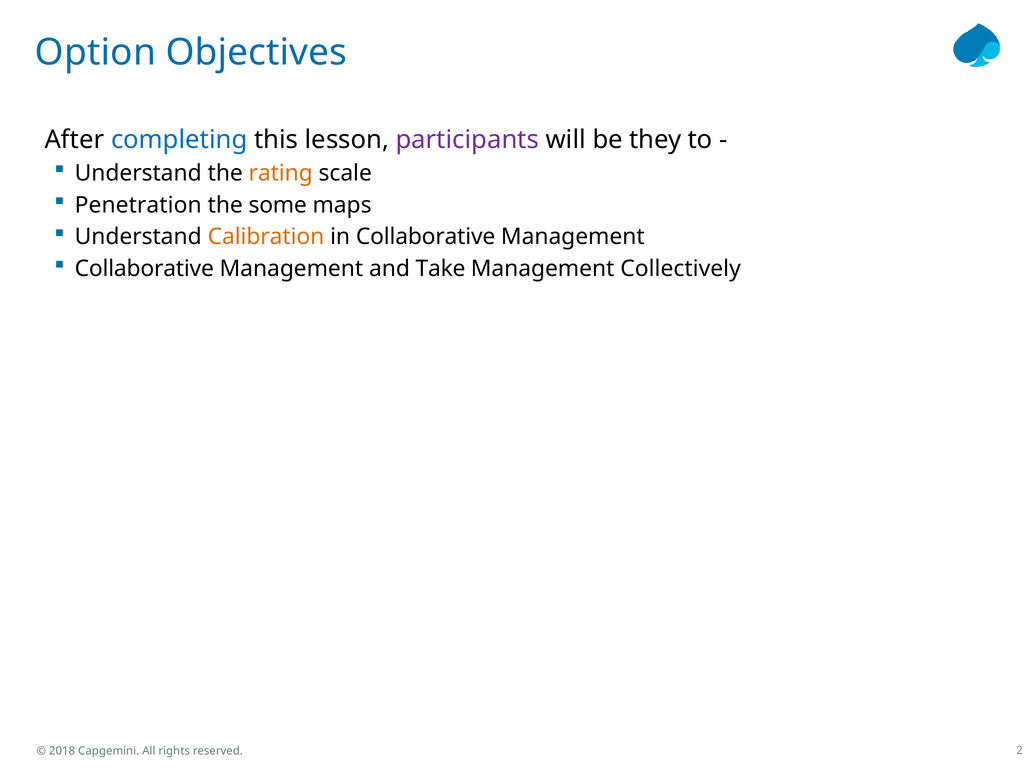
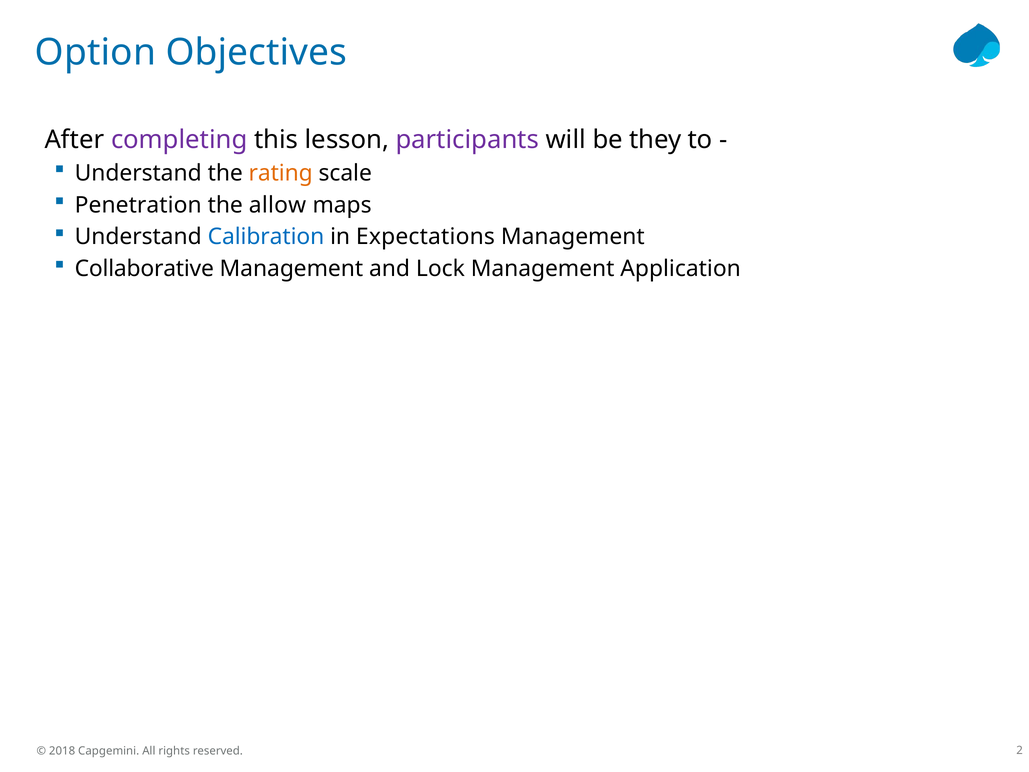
completing colour: blue -> purple (179, 140)
some: some -> allow (277, 205)
Calibration colour: orange -> blue (266, 237)
in Collaborative: Collaborative -> Expectations (425, 237)
Take: Take -> Lock (440, 269)
Collectively: Collectively -> Application (681, 269)
